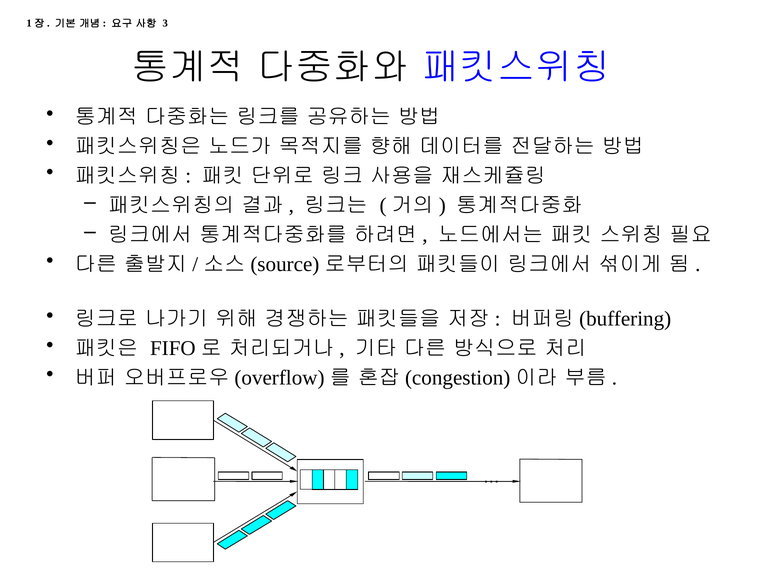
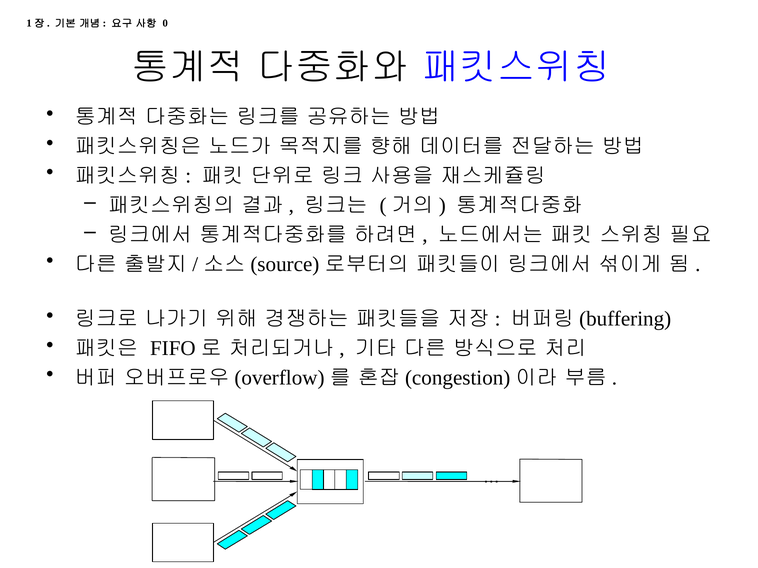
3: 3 -> 0 (165, 23)
